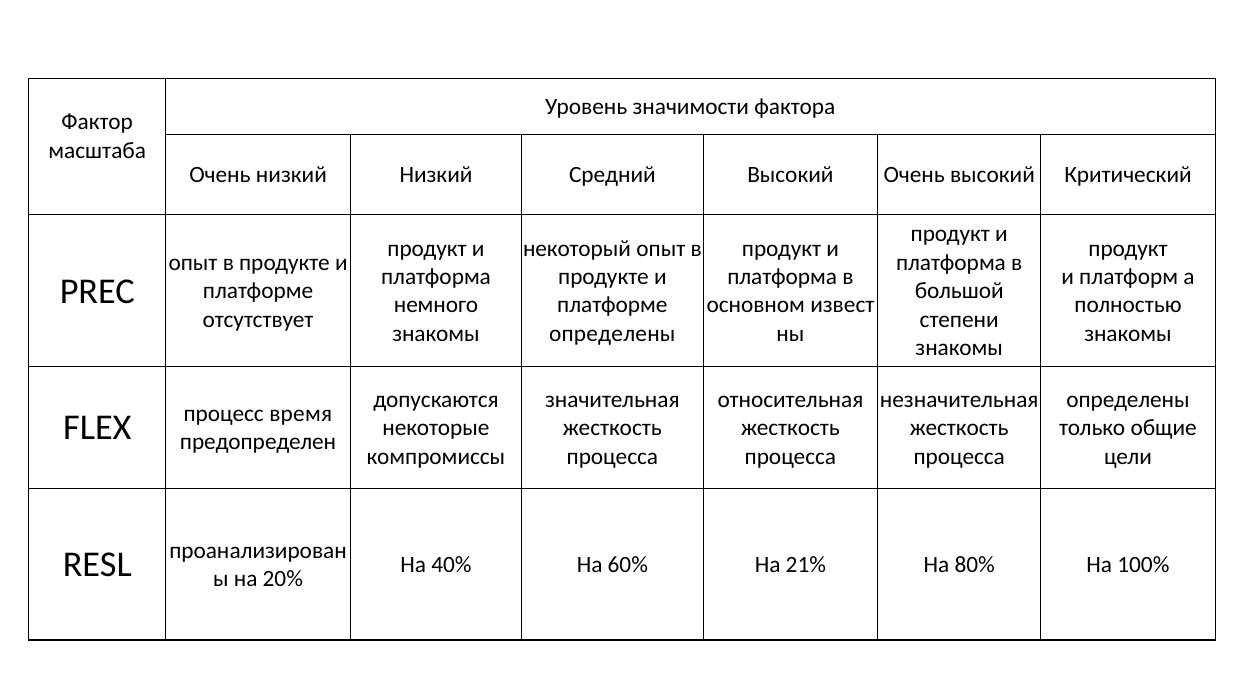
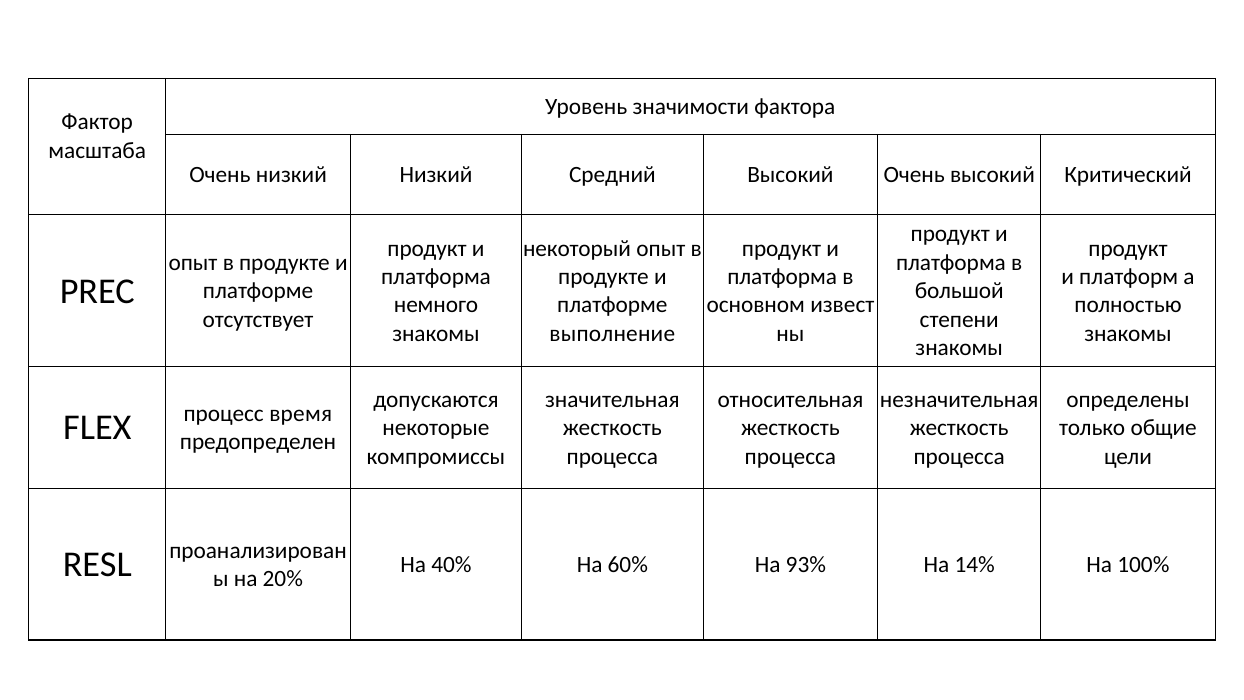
определены: определены -> выполнение (612, 334)
21%: 21% -> 93% (806, 565)
80%: 80% -> 14% (975, 565)
